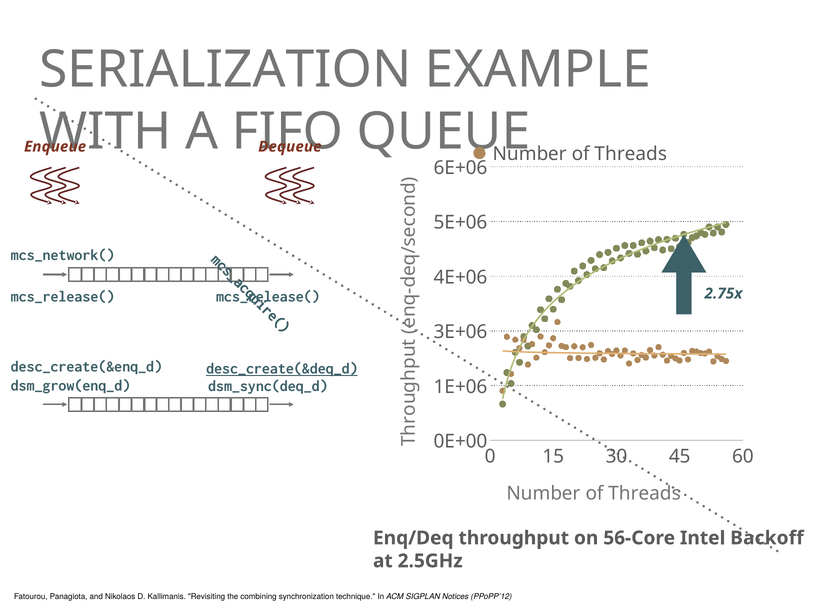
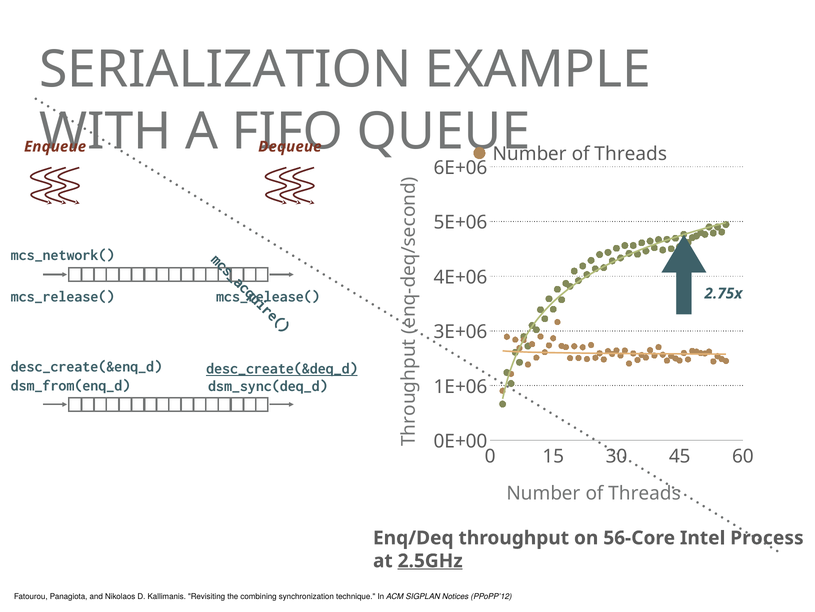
dsm_grow(enq_d: dsm_grow(enq_d -> dsm_from(enq_d (70, 385)
Backoff: Backoff -> Process (767, 537)
2.5GHz underline: none -> present (430, 560)
